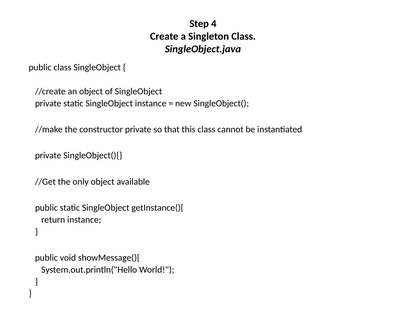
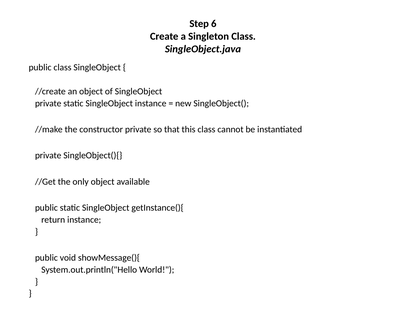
4: 4 -> 6 (214, 24)
